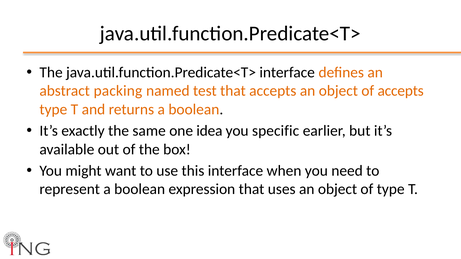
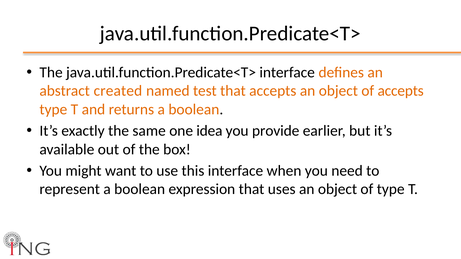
packing: packing -> created (118, 91)
specific: specific -> provide (276, 131)
